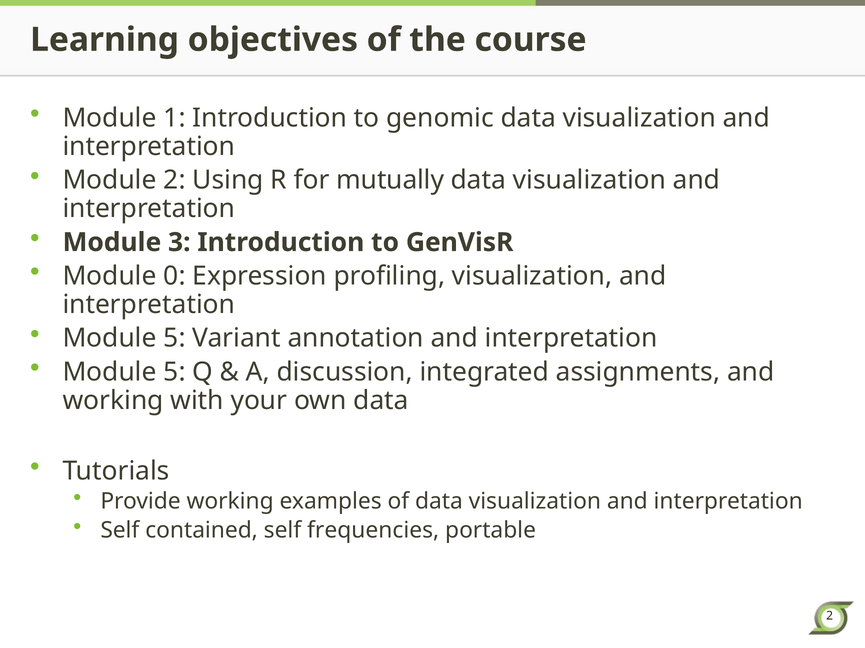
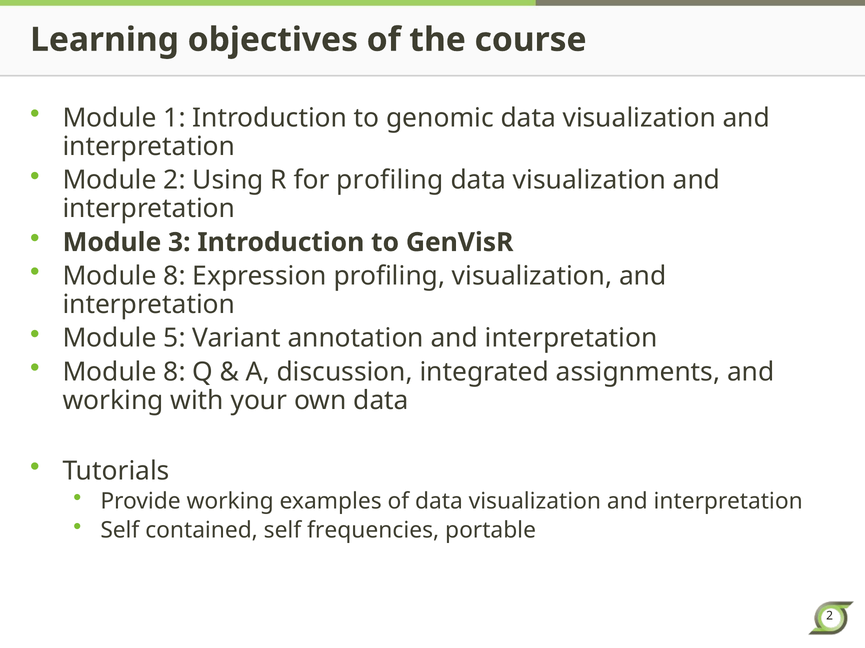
for mutually: mutually -> profiling (390, 180)
0: 0 -> 8 (175, 276)
5: 5 -> 8 (175, 372)
